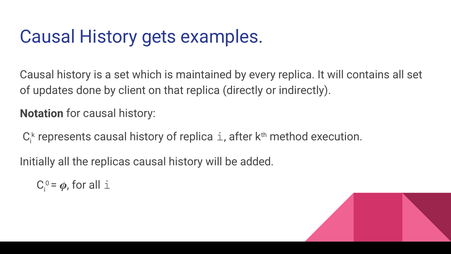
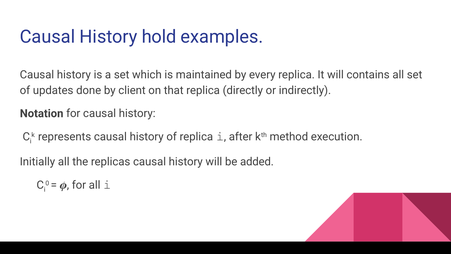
gets: gets -> hold (159, 37)
